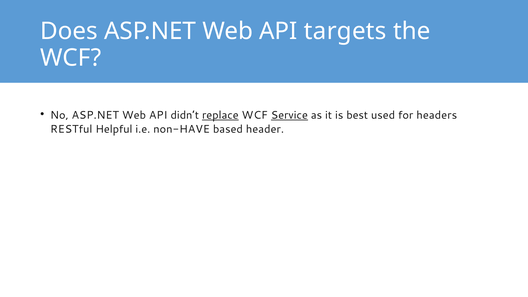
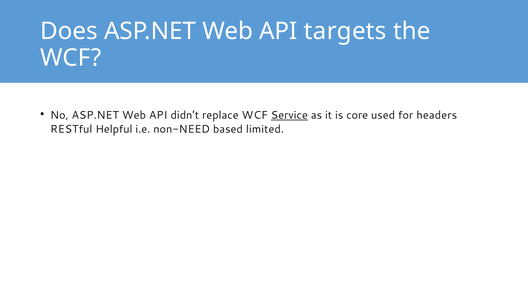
replace underline: present -> none (220, 115)
best: best -> core (357, 115)
non-HAVE: non-HAVE -> non-NEED (182, 129)
header: header -> limited (265, 129)
